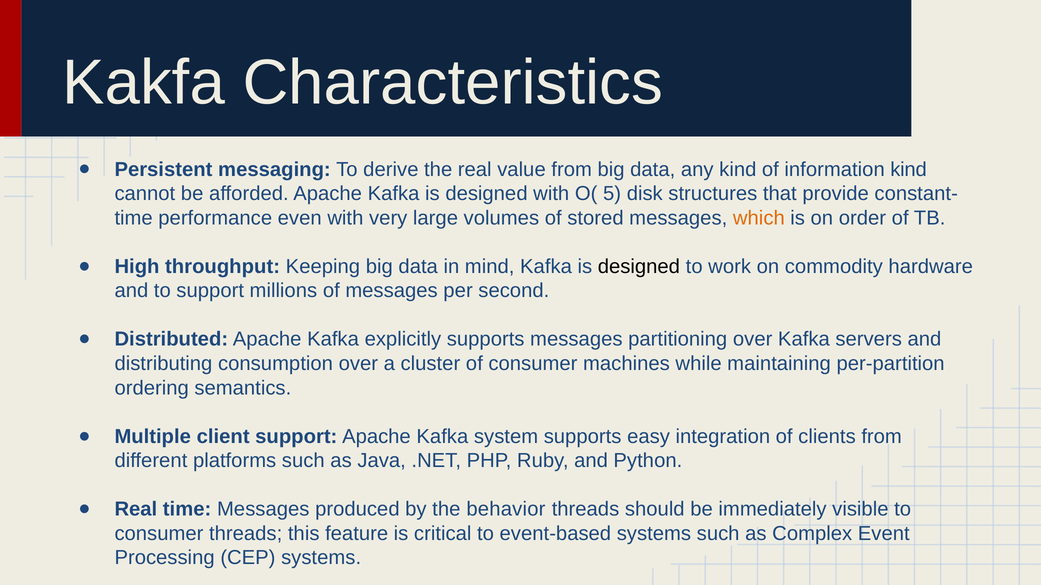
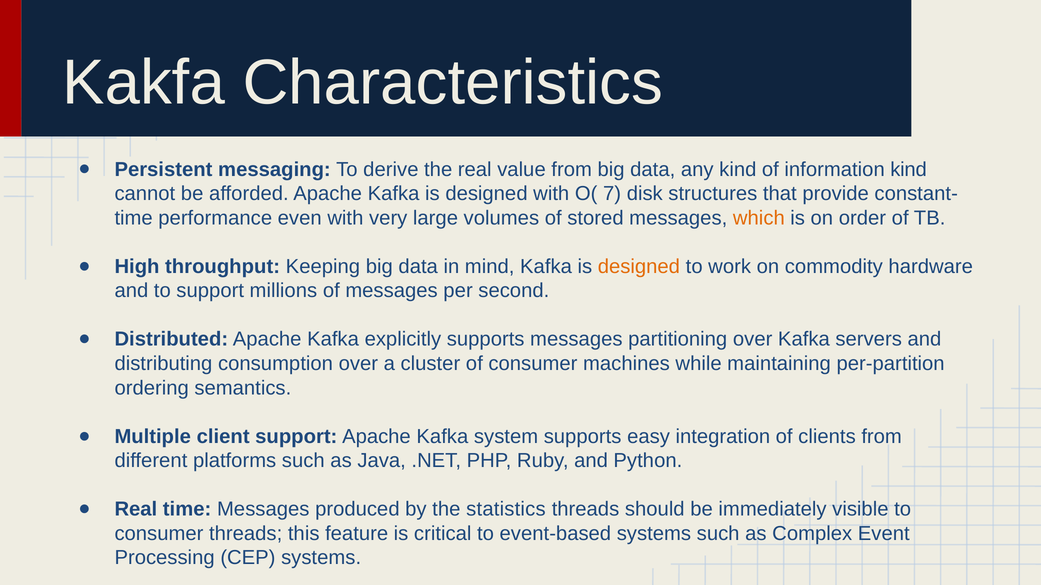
5: 5 -> 7 (612, 194)
designed colour: black -> orange (639, 267)
behavior: behavior -> statistics (506, 510)
